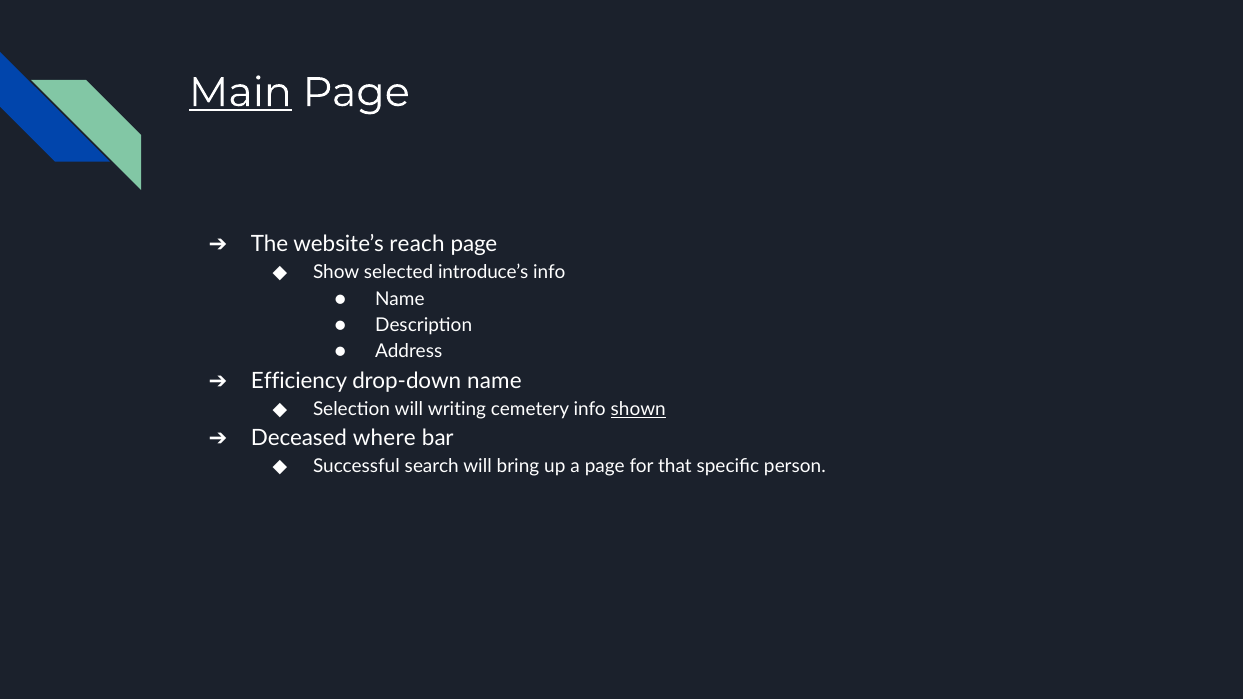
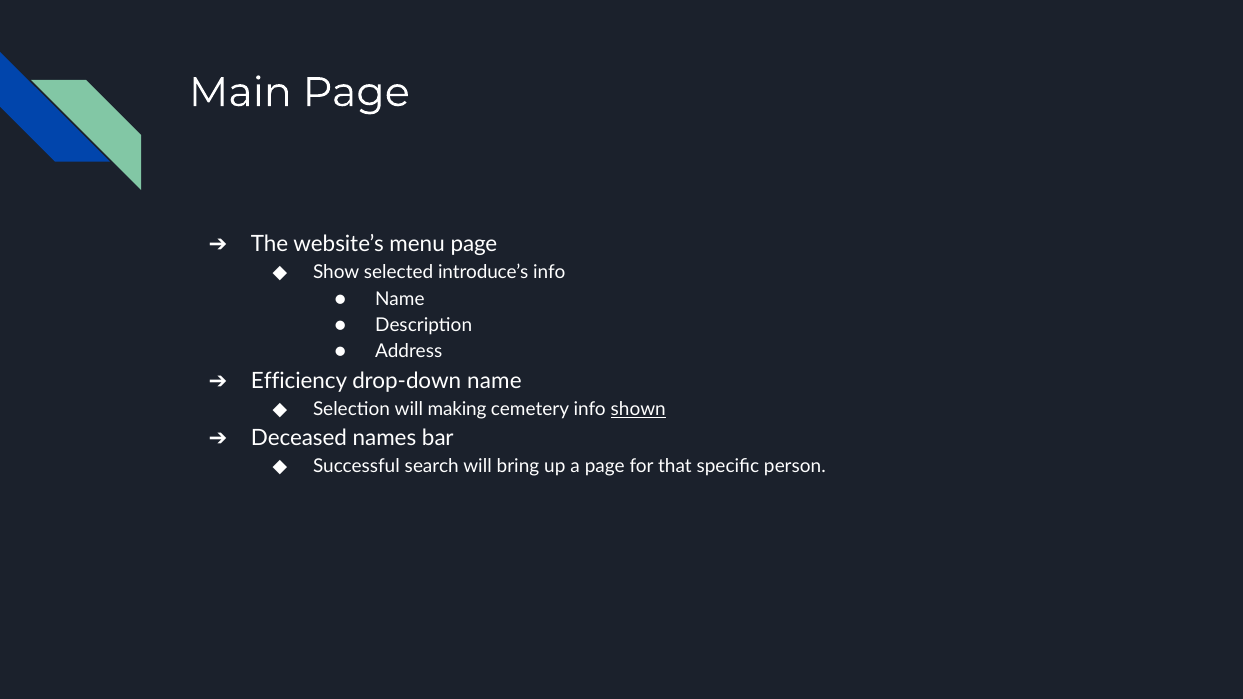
Main underline: present -> none (240, 92)
reach: reach -> menu (417, 244)
writing: writing -> making (457, 409)
where: where -> names (384, 438)
